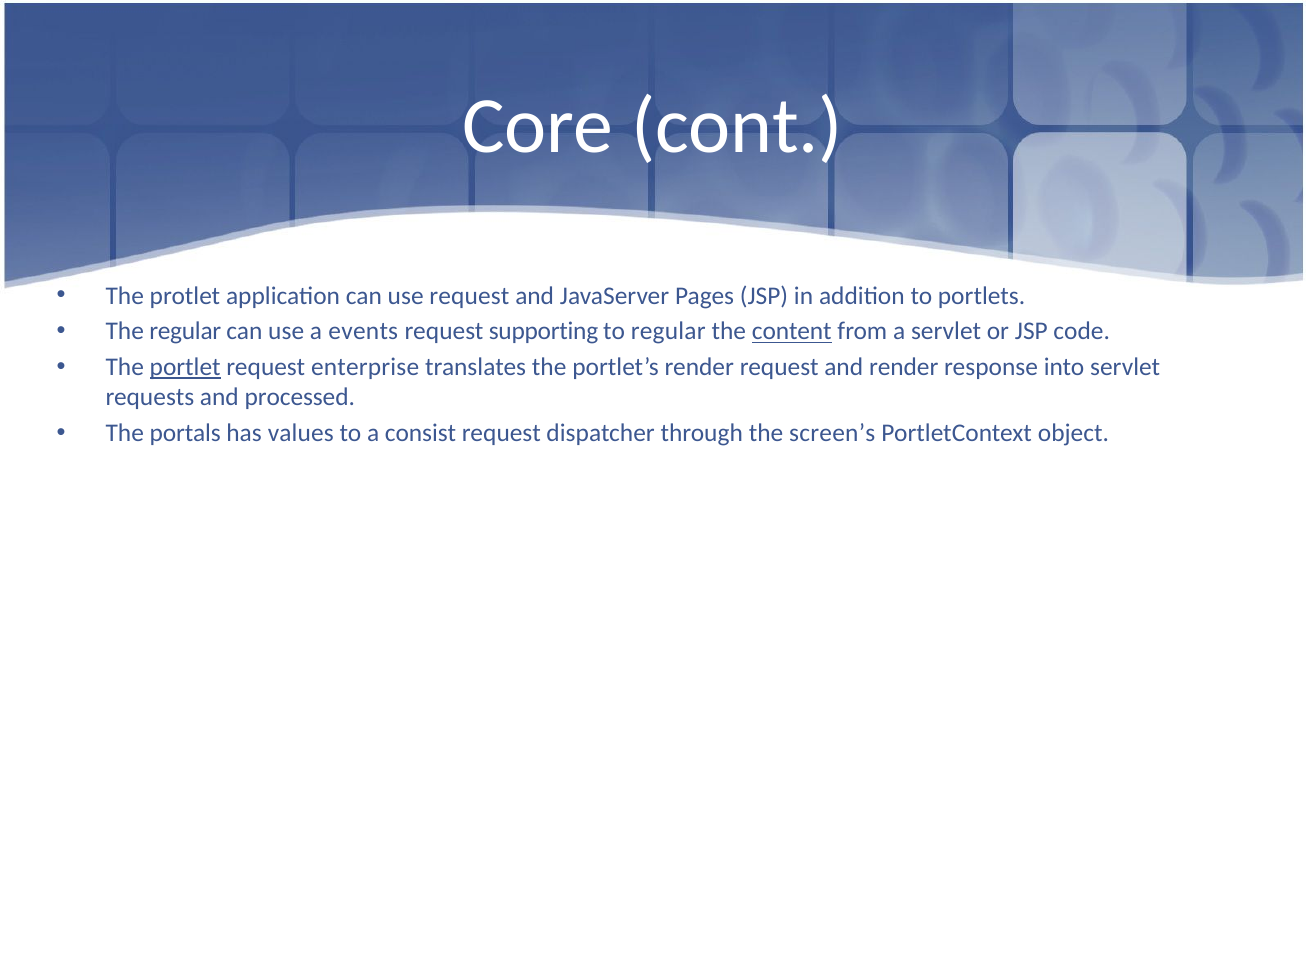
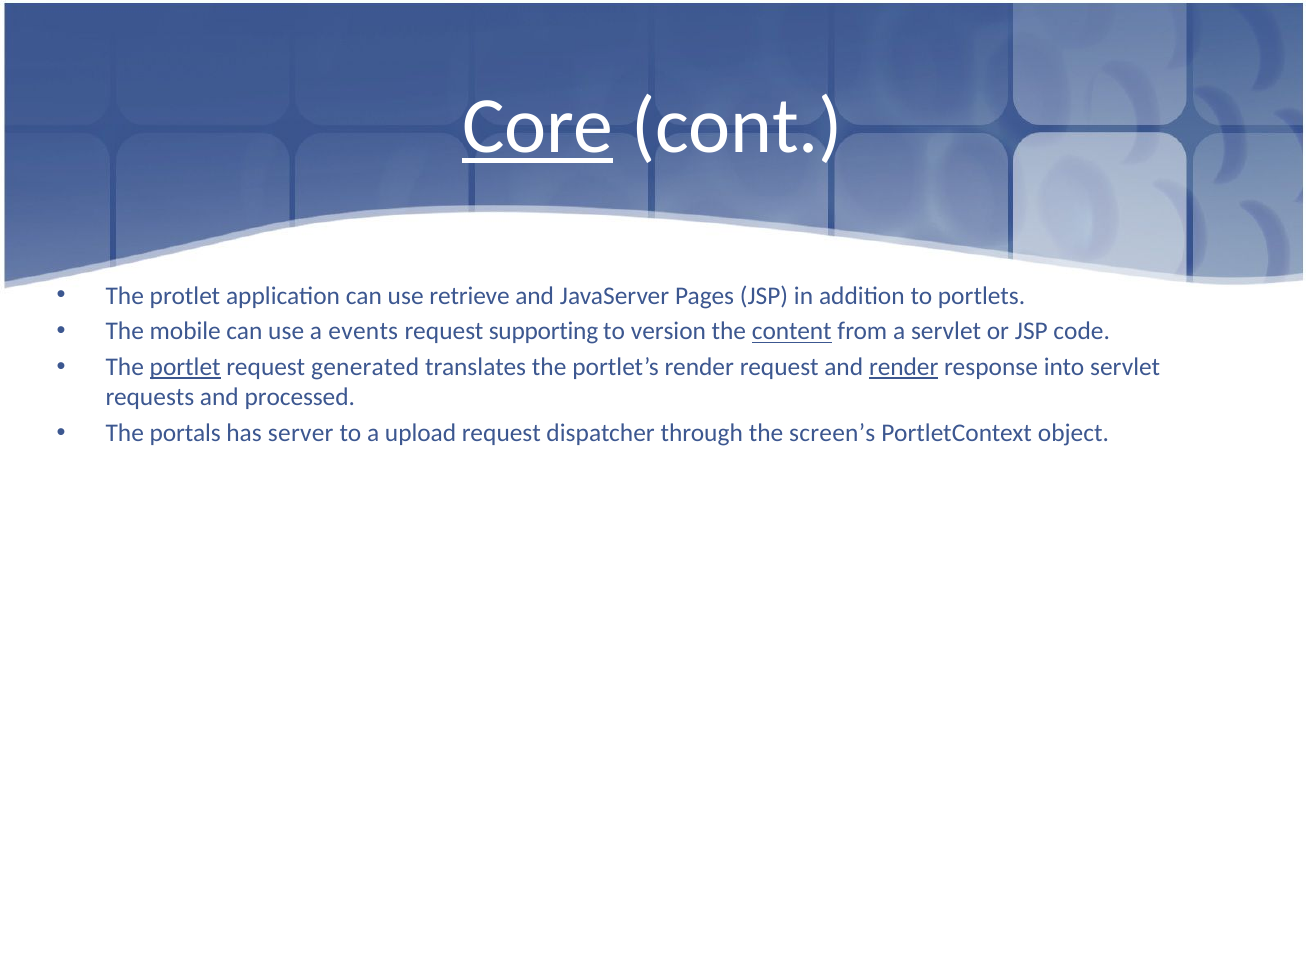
Core underline: none -> present (538, 126)
use request: request -> retrieve (470, 296)
The regular: regular -> mobile (185, 331)
to regular: regular -> version (668, 331)
enterprise: enterprise -> generated (365, 367)
render underline: none -> present (904, 367)
values: values -> server (301, 433)
consist: consist -> upload (421, 433)
